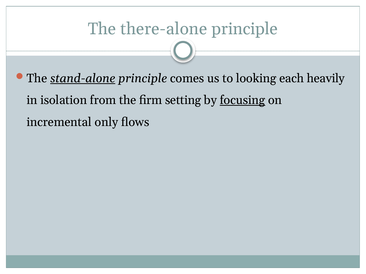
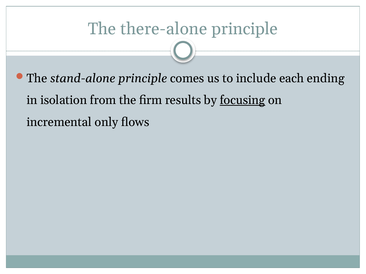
stand-alone underline: present -> none (83, 78)
looking: looking -> include (256, 78)
heavily: heavily -> ending (326, 78)
setting: setting -> results (183, 100)
